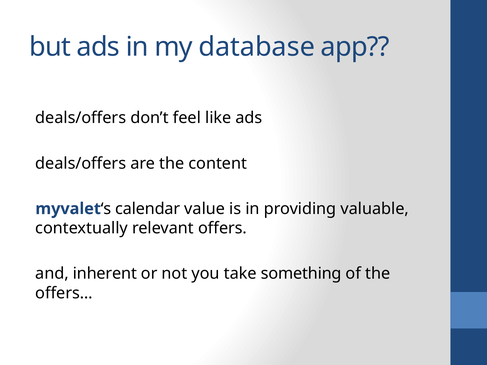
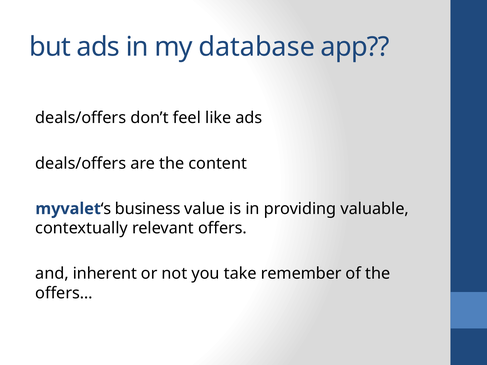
calendar: calendar -> business (148, 209)
something: something -> remember (301, 274)
